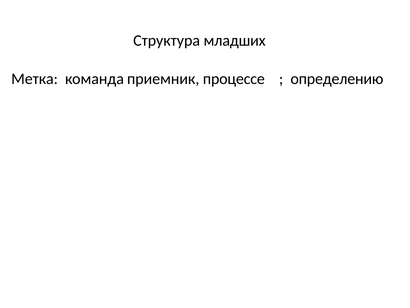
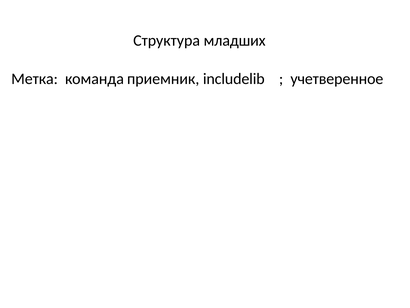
процессе: процессе -> includelib (234, 79)
определению: определению -> учетверенное (337, 79)
